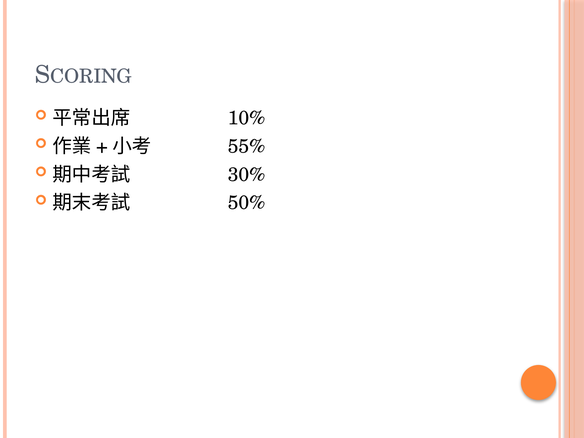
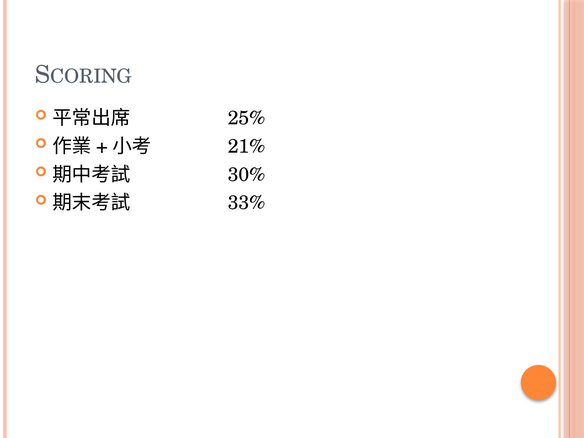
10%: 10% -> 25% (247, 118)
55%: 55% -> 21% (247, 146)
50%: 50% -> 33% (247, 203)
